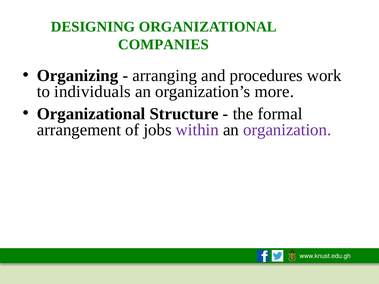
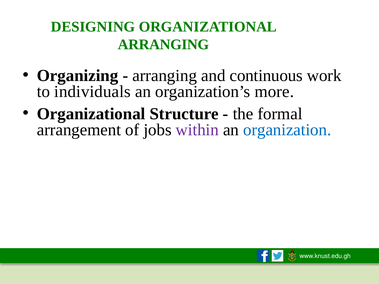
COMPANIES: COMPANIES -> ARRANGING (163, 45)
procedures: procedures -> continuous (266, 76)
organization colour: purple -> blue (287, 130)
